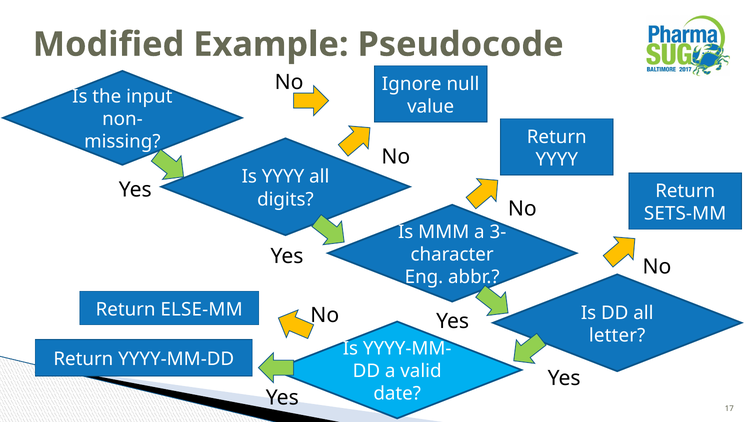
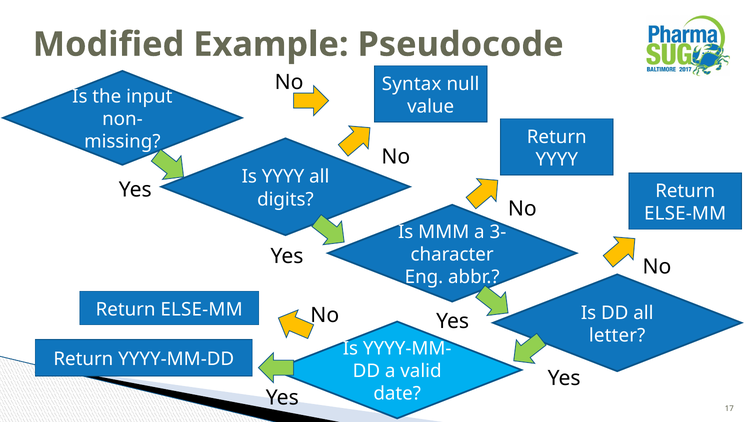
Ignore: Ignore -> Syntax (412, 84)
SETS-MM: SETS-MM -> ELSE-MM (685, 214)
